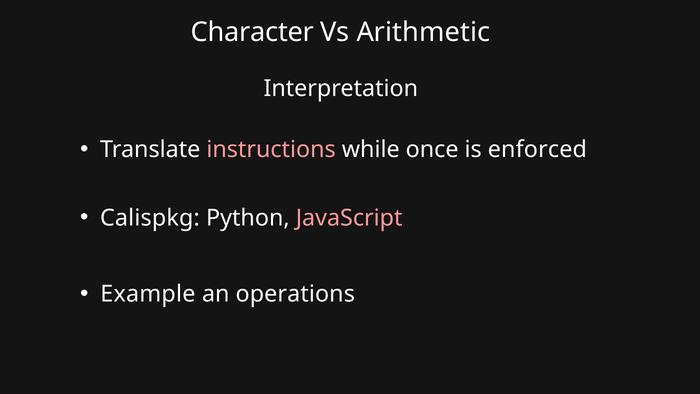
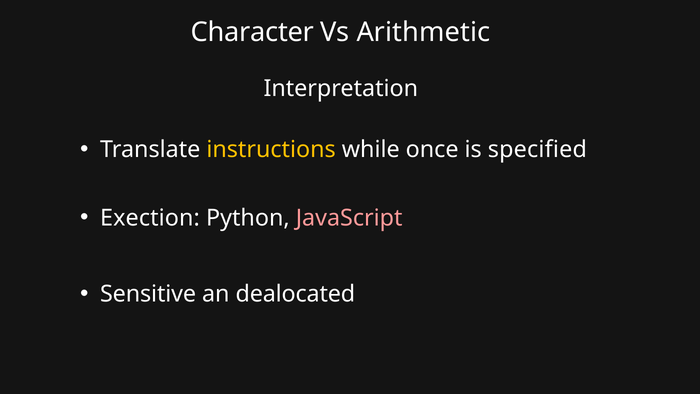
instructions colour: pink -> yellow (271, 150)
enforced: enforced -> specified (537, 150)
Calispkg: Calispkg -> Exection (150, 218)
Example: Example -> Sensitive (148, 294)
operations: operations -> dealocated (295, 294)
